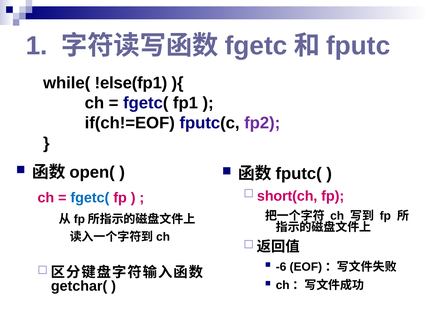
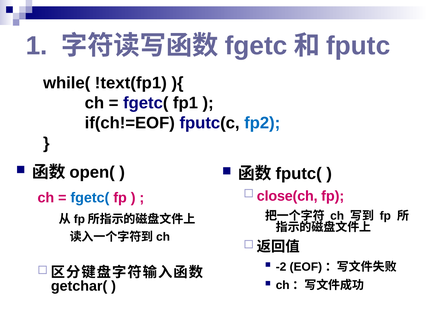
!else(fp1: !else(fp1 -> !text(fp1 (131, 83)
fp2 colour: purple -> blue (262, 123)
short(ch: short(ch -> close(ch (287, 196)
-6: -6 -> -2 (281, 267)
